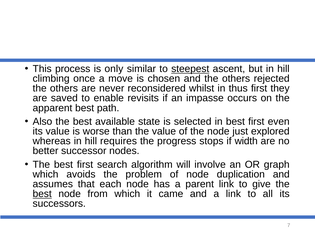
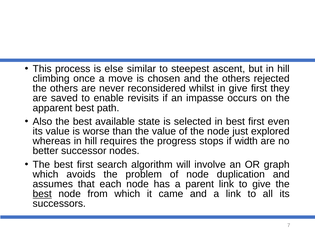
only: only -> else (114, 69)
steepest underline: present -> none (190, 69)
in thus: thus -> give (238, 89)
